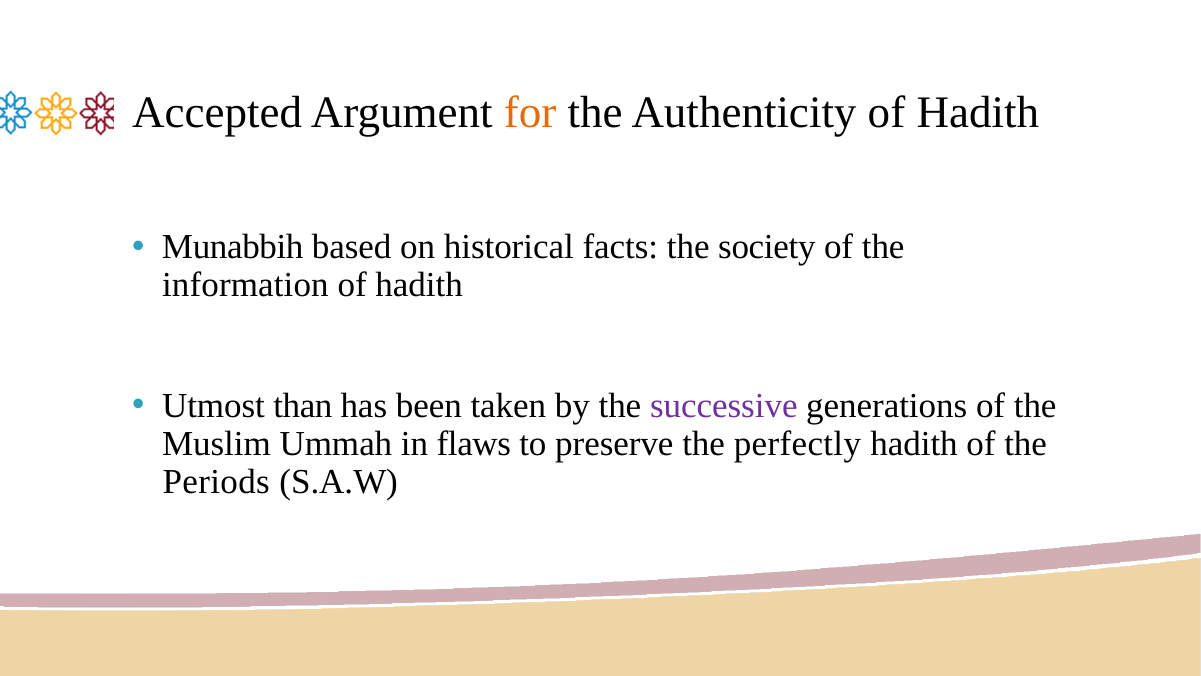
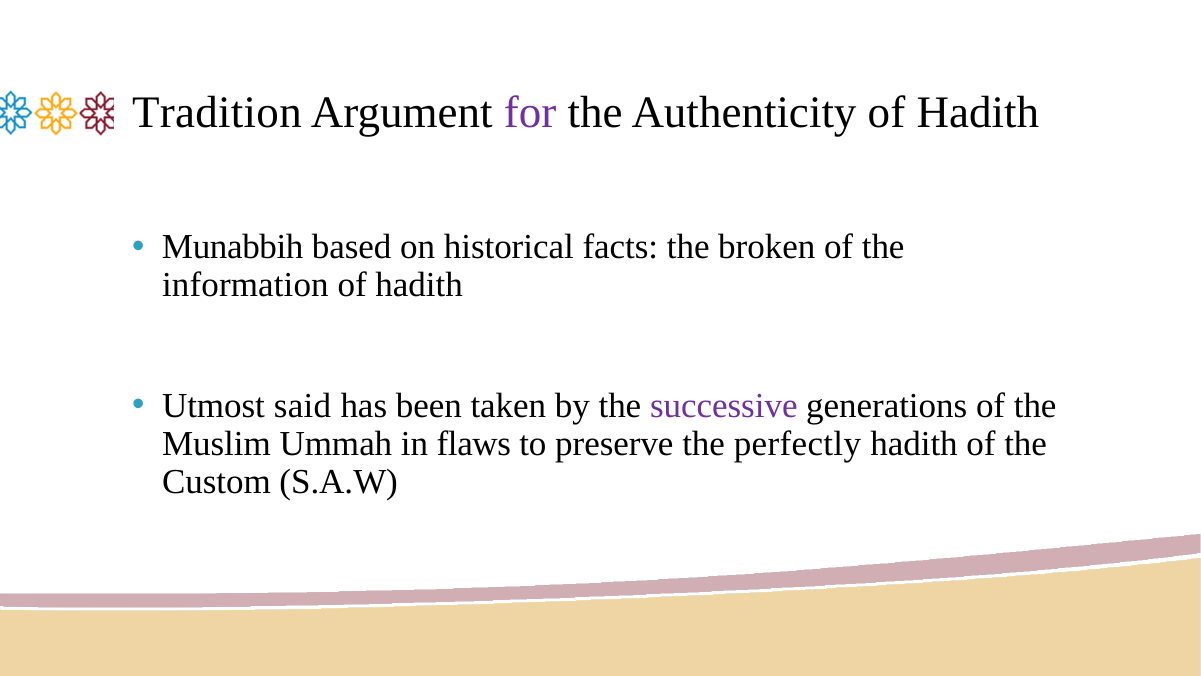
Accepted: Accepted -> Tradition (217, 113)
for colour: orange -> purple (530, 113)
society: society -> broken (767, 247)
than: than -> said (303, 406)
Periods: Periods -> Custom (216, 481)
